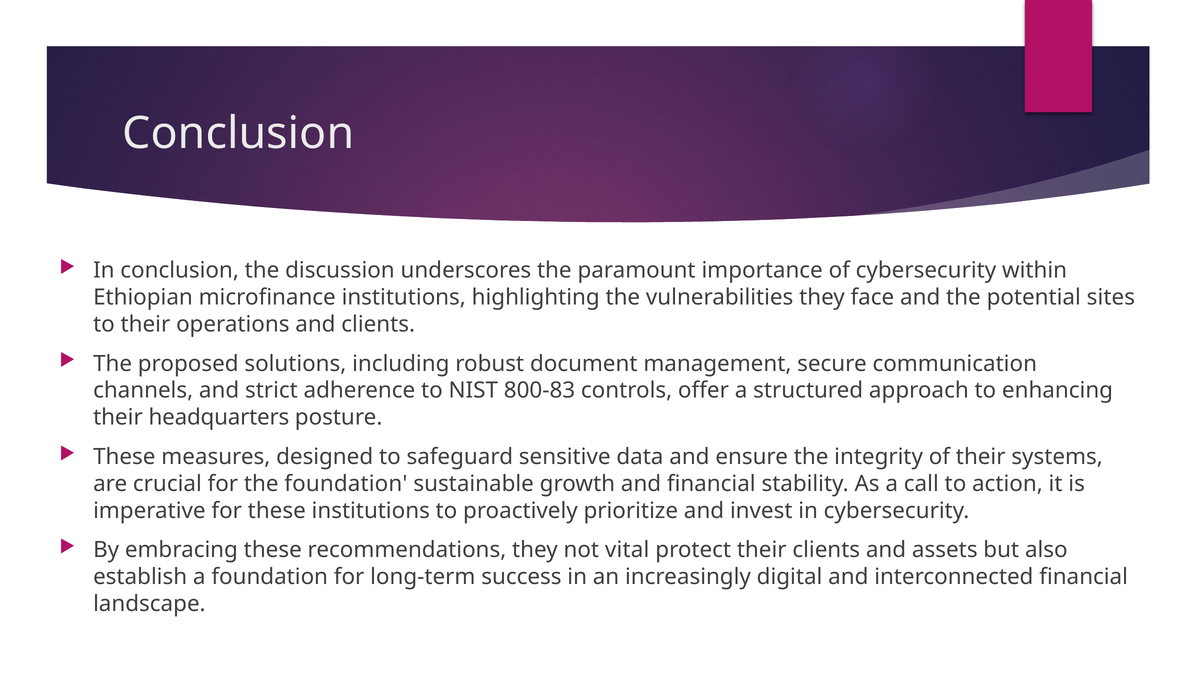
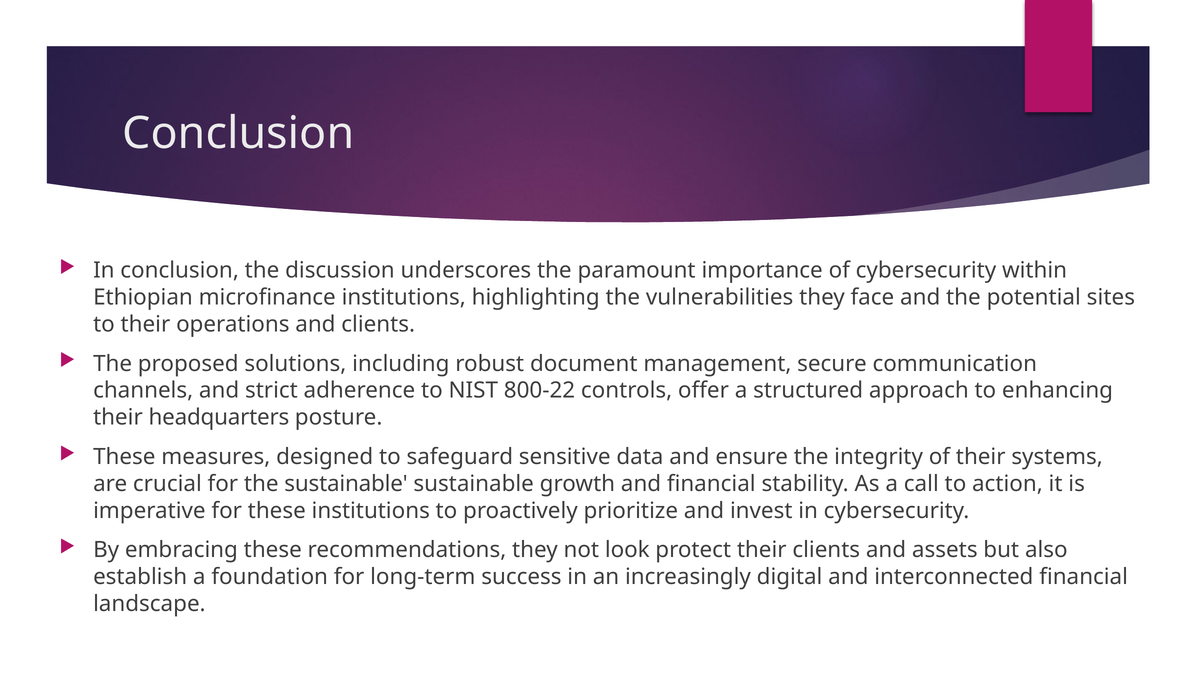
800-83: 800-83 -> 800-22 (540, 391)
the foundation: foundation -> sustainable (346, 484)
vital: vital -> look (627, 550)
